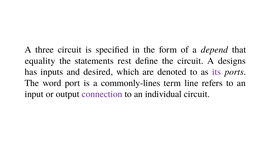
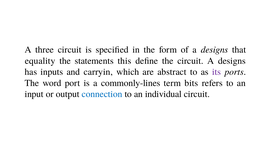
of a depend: depend -> designs (215, 50)
rest: rest -> this (125, 61)
desired: desired -> carryin (98, 72)
denoted: denoted -> abstract (172, 72)
line: line -> bits (191, 83)
connection colour: purple -> blue (102, 94)
